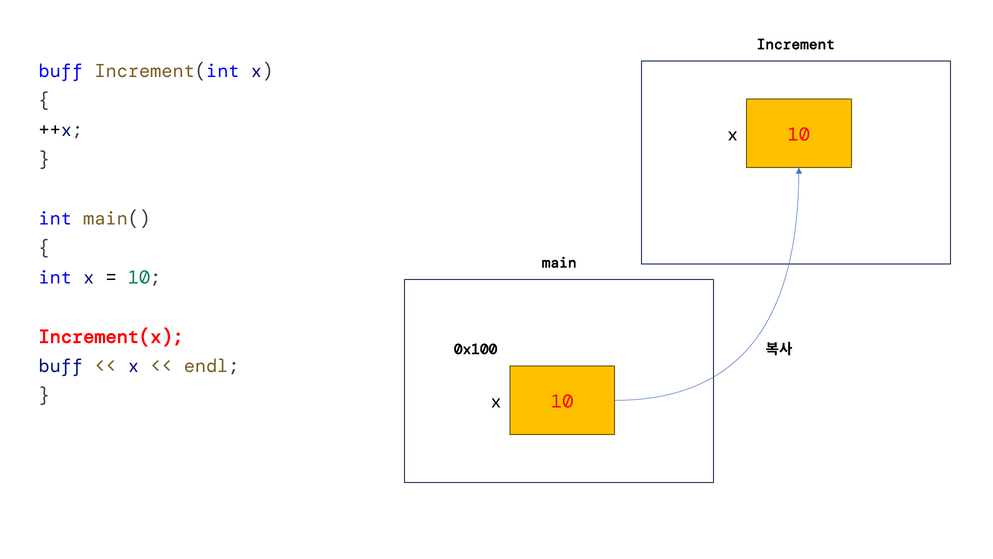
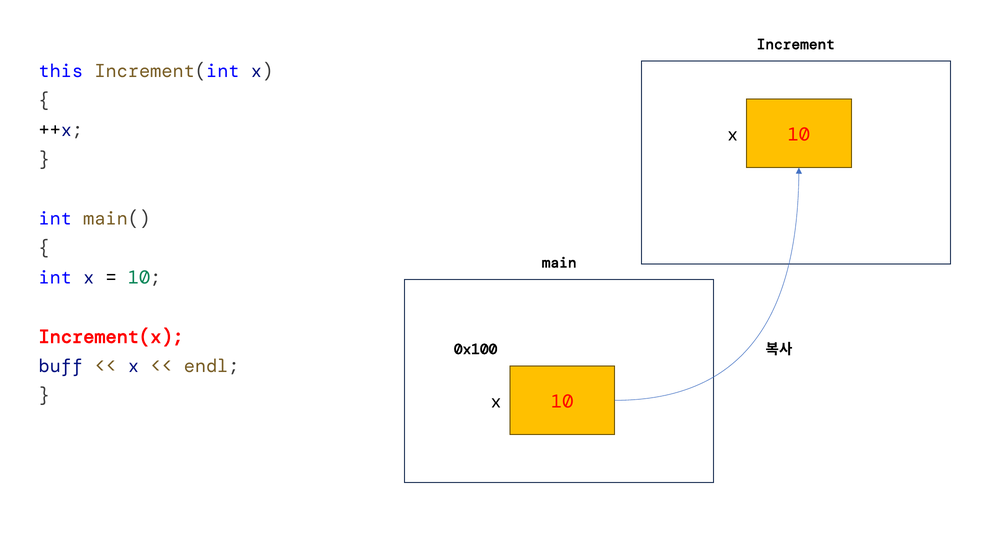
buff: buff -> this (61, 71)
